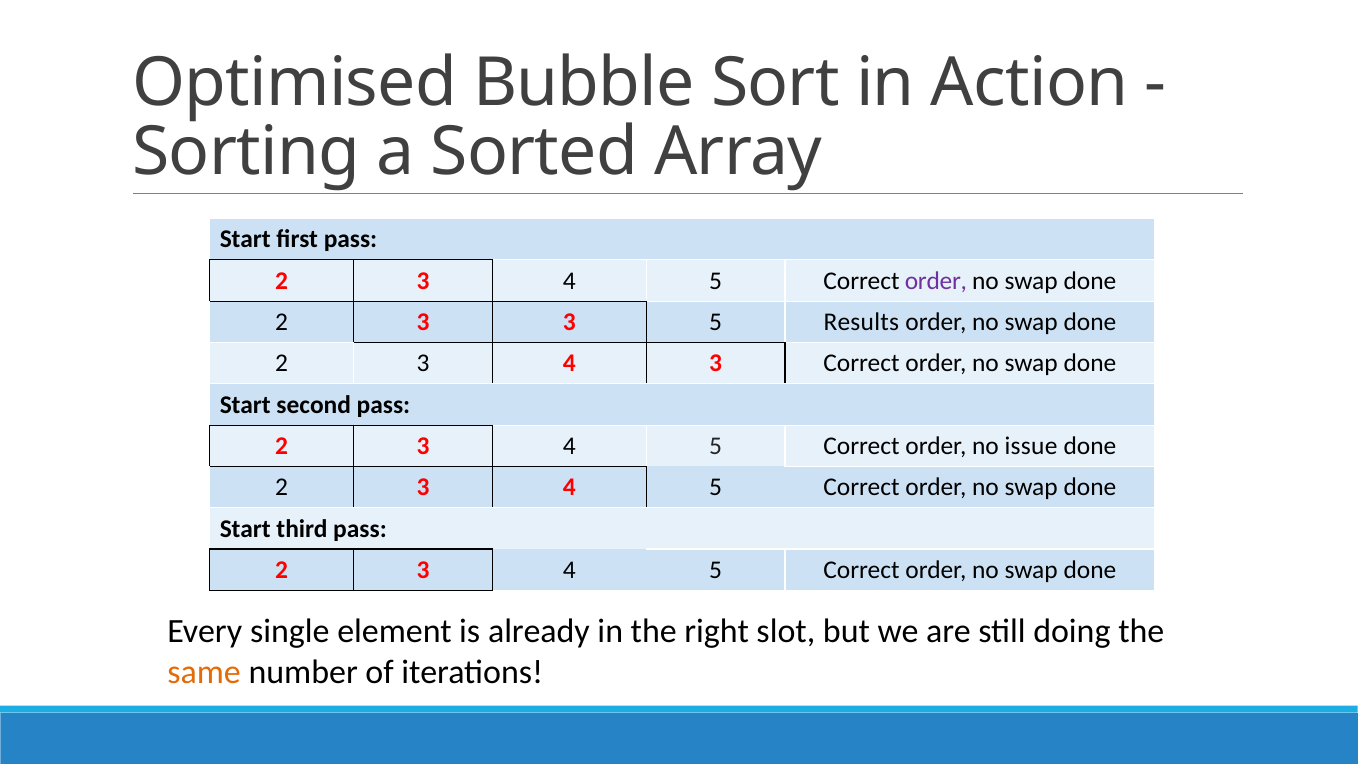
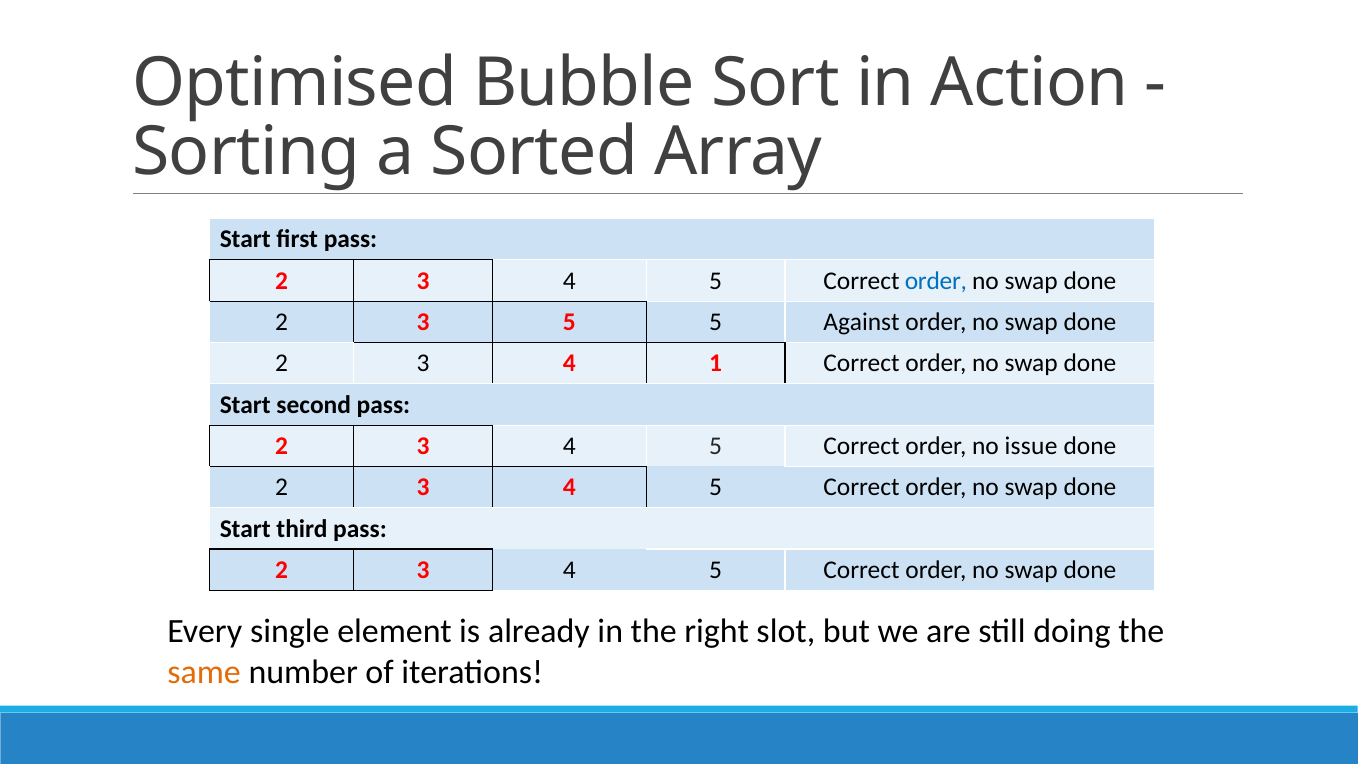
order colour: purple -> blue (936, 281)
3 3: 3 -> 5 (569, 322)
Results: Results -> Against (861, 322)
4 3: 3 -> 1 (716, 363)
